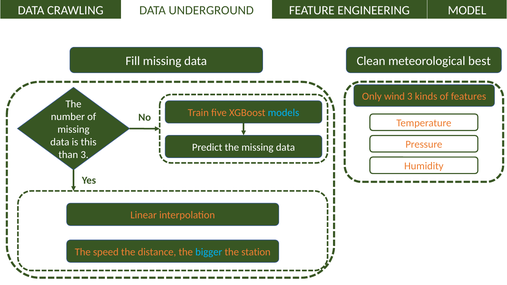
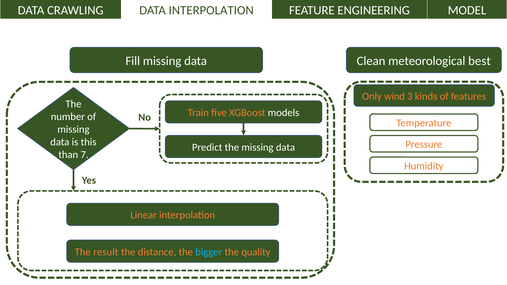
DATA UNDERGROUND: UNDERGROUND -> INTERPOLATION (211, 10)
models colour: light blue -> white (284, 113)
than 3: 3 -> 7 (85, 155)
speed: speed -> result (106, 252)
station: station -> quality (256, 252)
